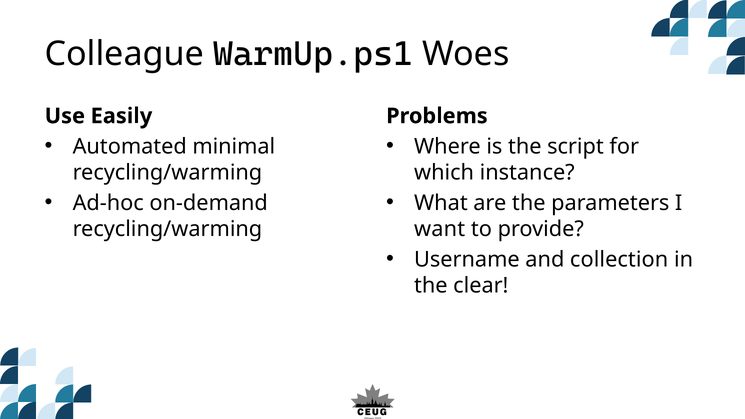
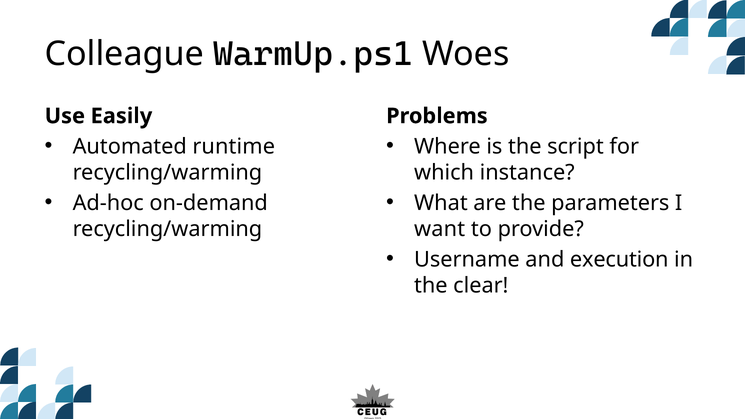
minimal: minimal -> runtime (234, 146)
collection: collection -> execution (619, 259)
